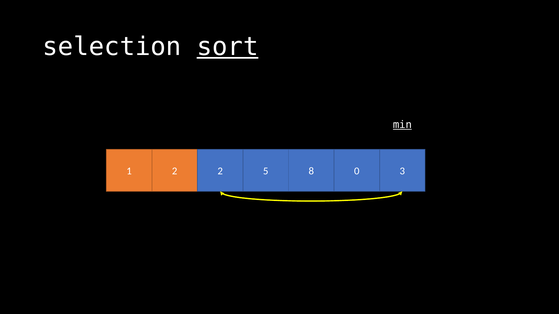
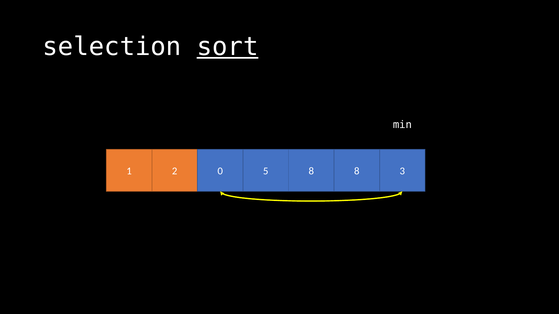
min underline: present -> none (402, 125)
2 2: 2 -> 0 (220, 171)
8 0: 0 -> 8 (357, 171)
